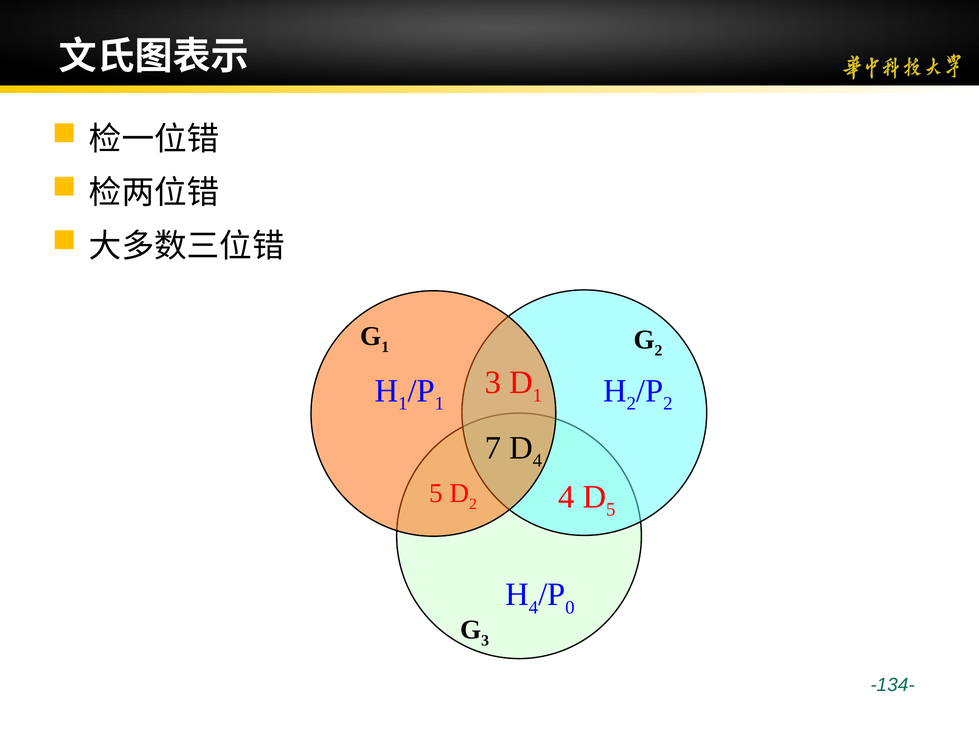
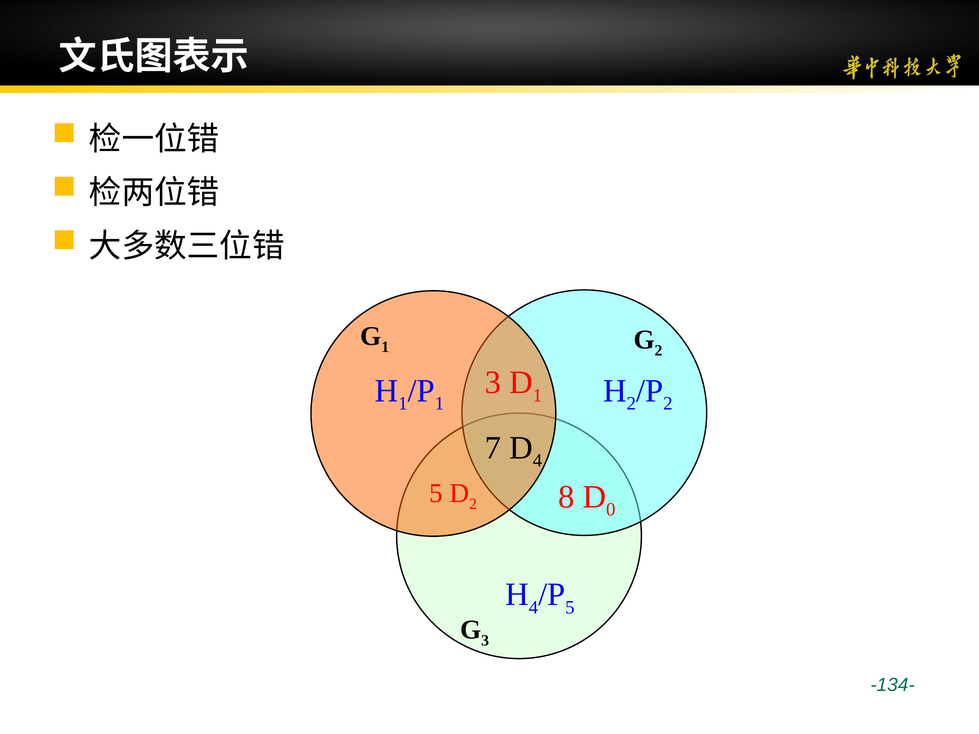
4: 4 -> 8 (566, 497)
5: 5 -> 0 (611, 510)
0: 0 -> 5 (570, 608)
